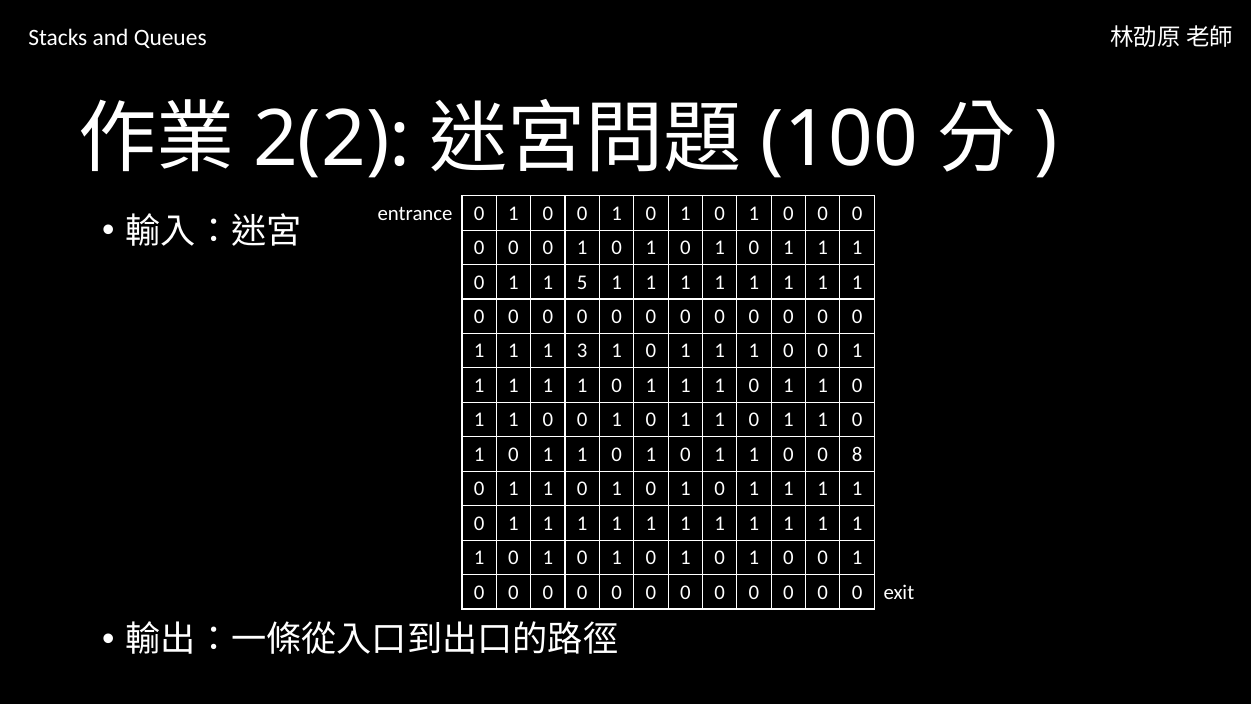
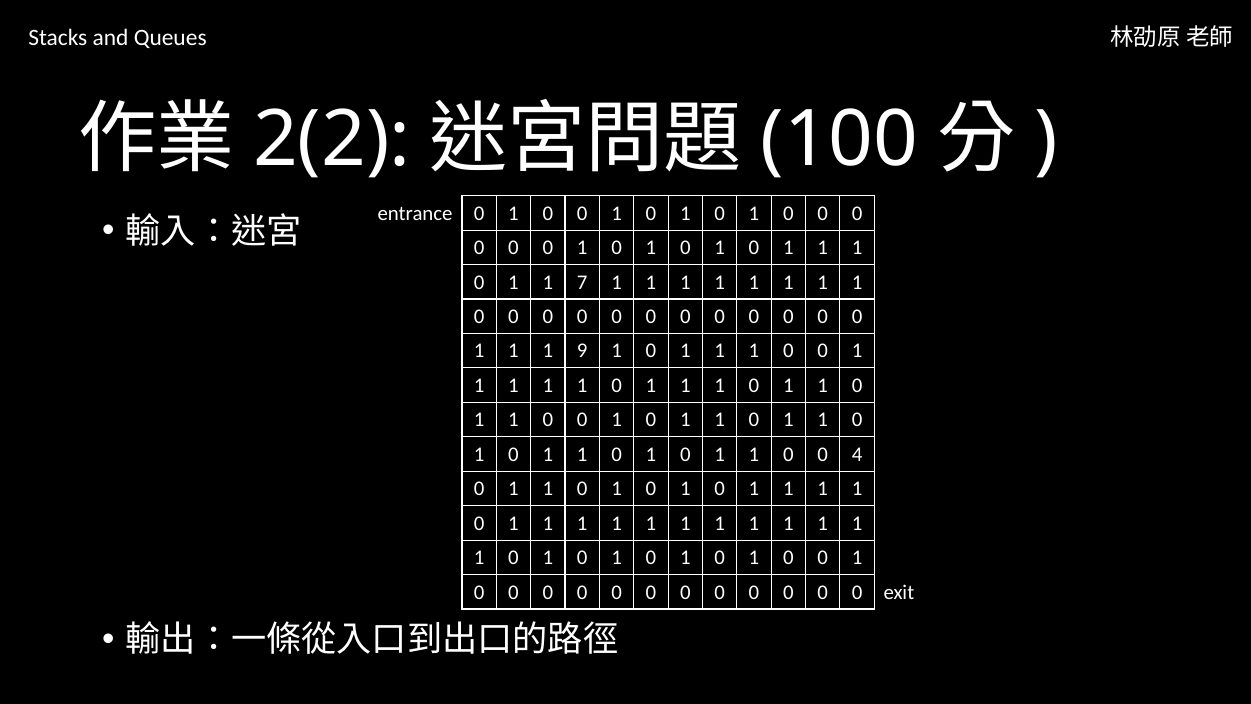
5: 5 -> 7 (582, 282)
3: 3 -> 9 (582, 351)
8: 8 -> 4 (857, 454)
